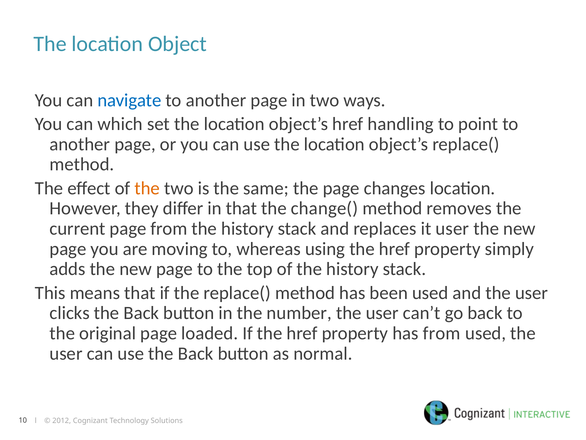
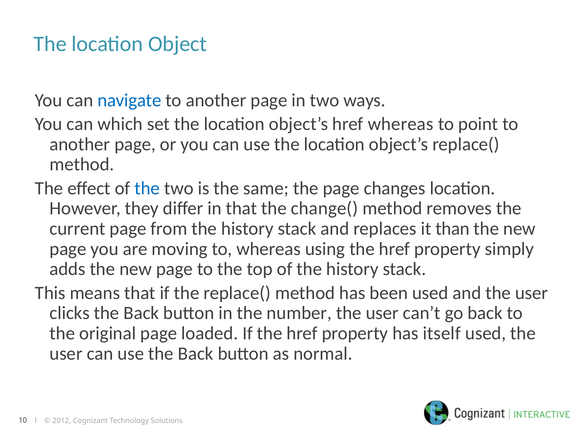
href handling: handling -> whereas (401, 124)
the colour: orange -> blue (147, 188)
it user: user -> than (453, 228)
has from: from -> itself (442, 333)
